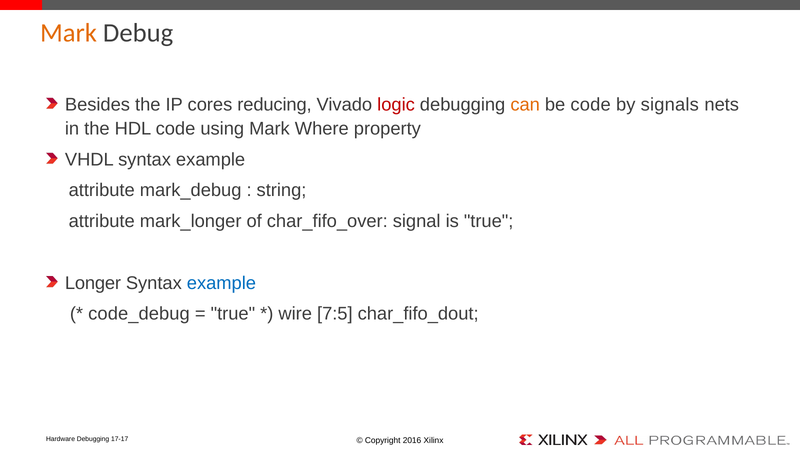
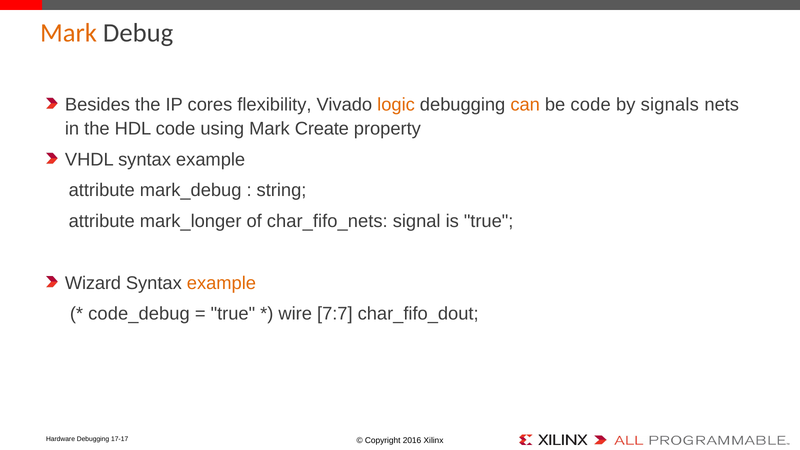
reducing: reducing -> flexibility (274, 105)
logic colour: red -> orange (396, 105)
Where: Where -> Create (322, 129)
char_fifo_over: char_fifo_over -> char_fifo_nets (327, 221)
Longer: Longer -> Wizard (93, 283)
example colour: blue -> orange (221, 283)
7:5: 7:5 -> 7:7 (335, 314)
